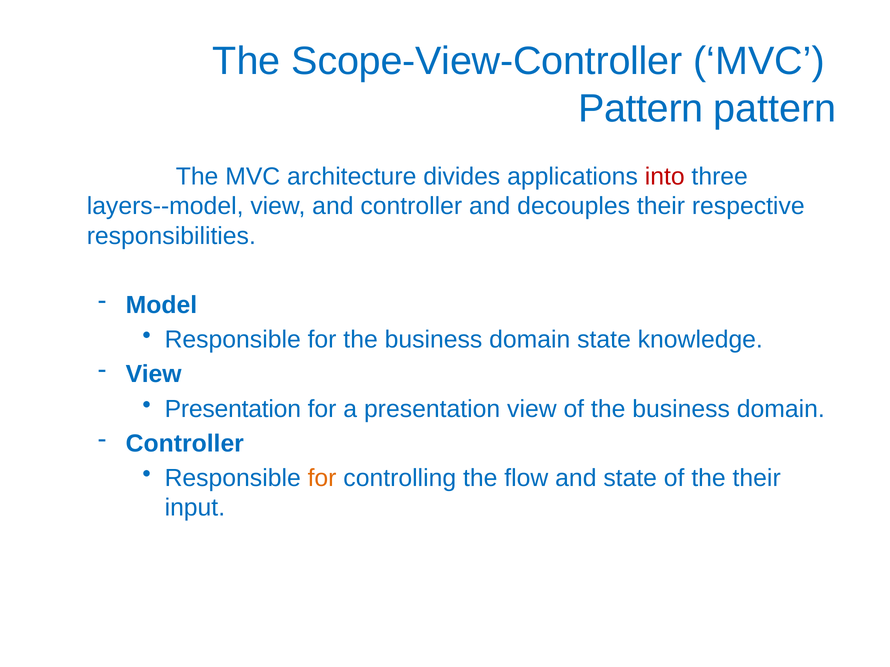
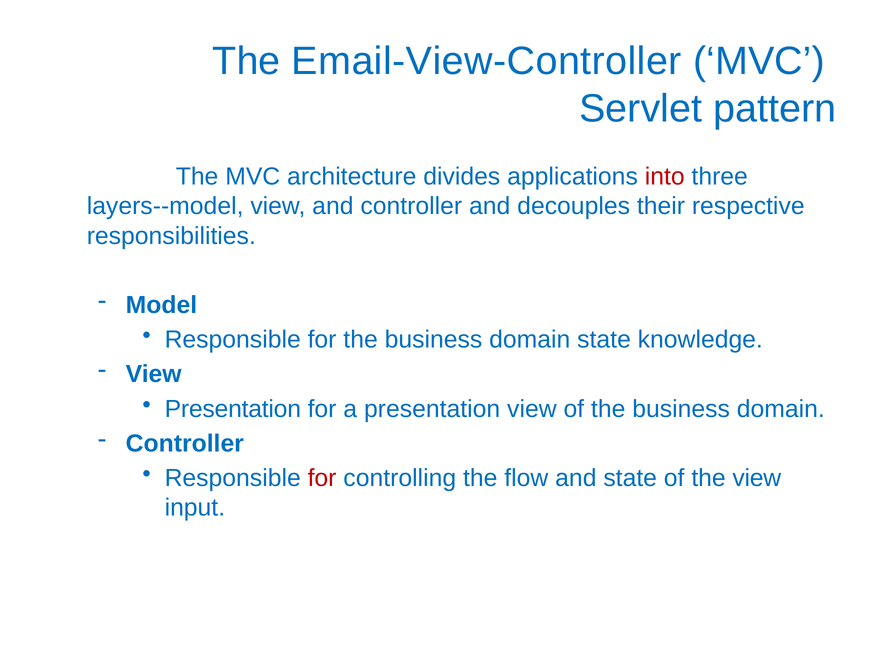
Scope-View-Controller: Scope-View-Controller -> Email-View-Controller (487, 61)
Pattern: Pattern -> Servlet (641, 109)
for colour: orange -> red (322, 478)
the their: their -> view (757, 478)
